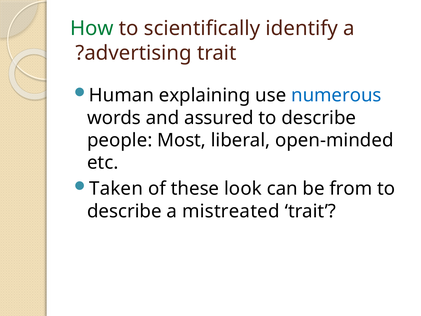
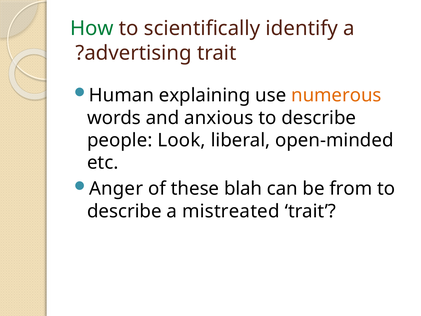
numerous colour: blue -> orange (336, 95)
assured: assured -> anxious (219, 118)
Most: Most -> Look (181, 140)
Taken: Taken -> Anger (116, 189)
look: look -> blah (243, 189)
